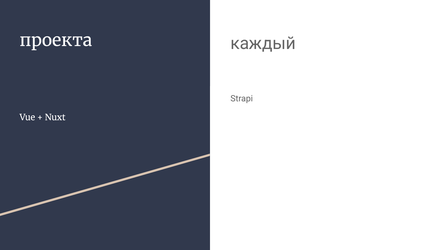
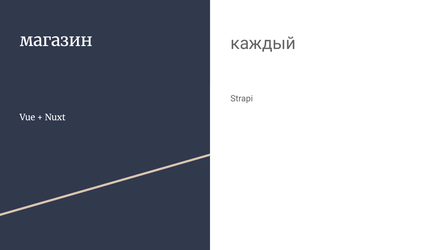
проекта: проекта -> магазин (56, 40)
